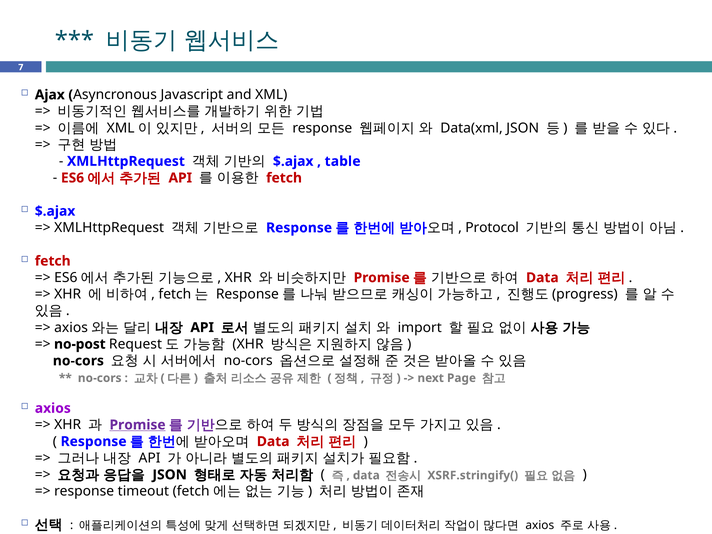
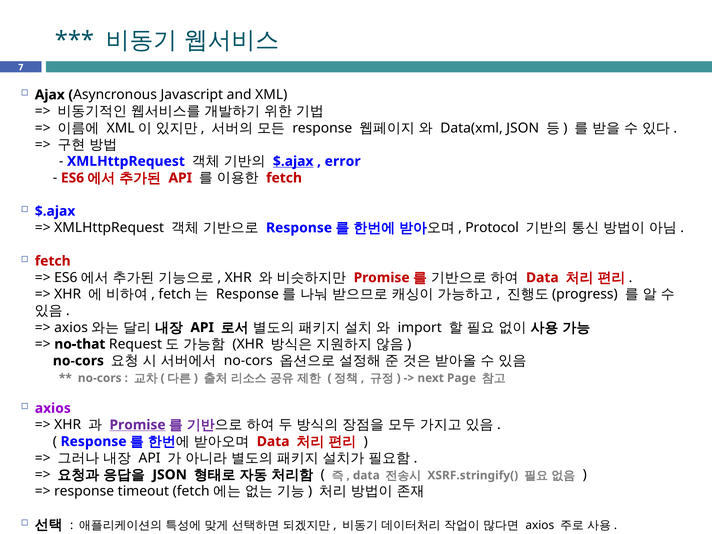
$.ajax underline: none -> present (293, 161)
table: table -> error (343, 161)
no-post: no-post -> no-that (80, 344)
